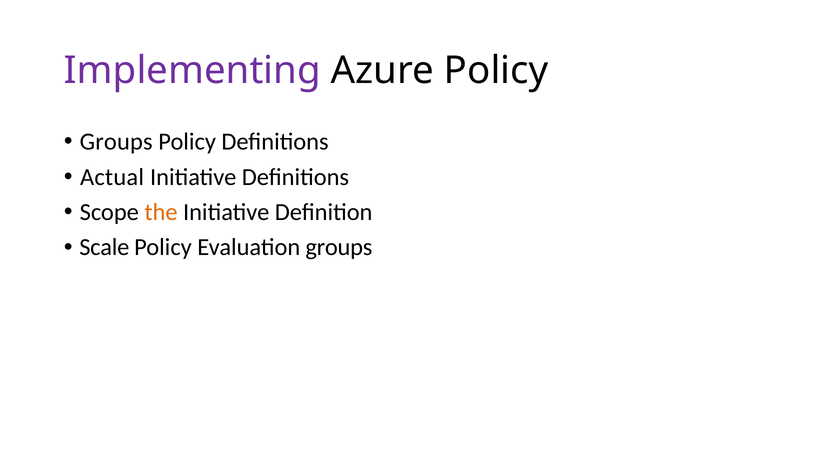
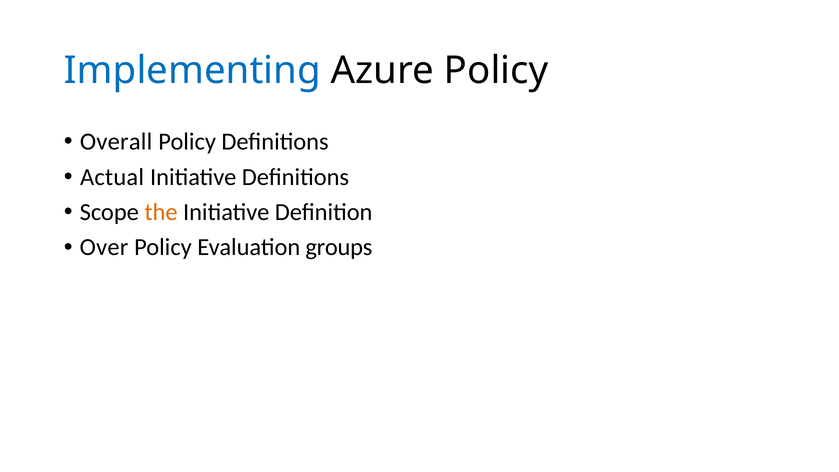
Implementing colour: purple -> blue (192, 70)
Groups: Groups -> Overall (116, 142)
Scale: Scale -> Over (104, 247)
